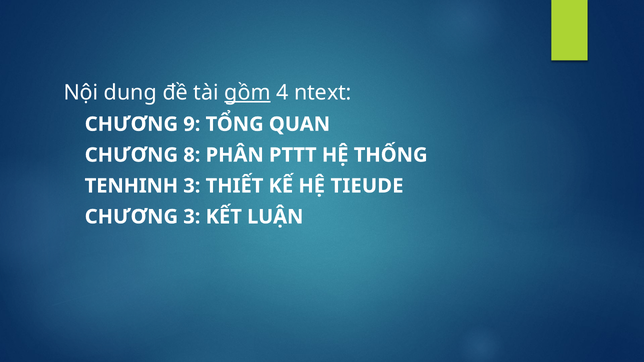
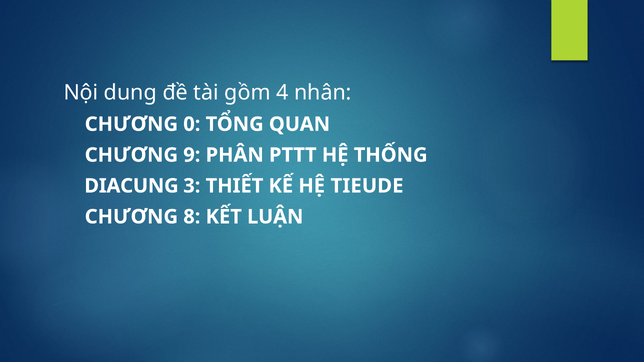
gồm underline: present -> none (248, 93)
ntext: ntext -> nhân (323, 93)
9: 9 -> 0 (192, 124)
8: 8 -> 9 (192, 155)
TENHINH: TENHINH -> DIACUNG (131, 186)
CHƯƠNG 3: 3 -> 8 (192, 217)
